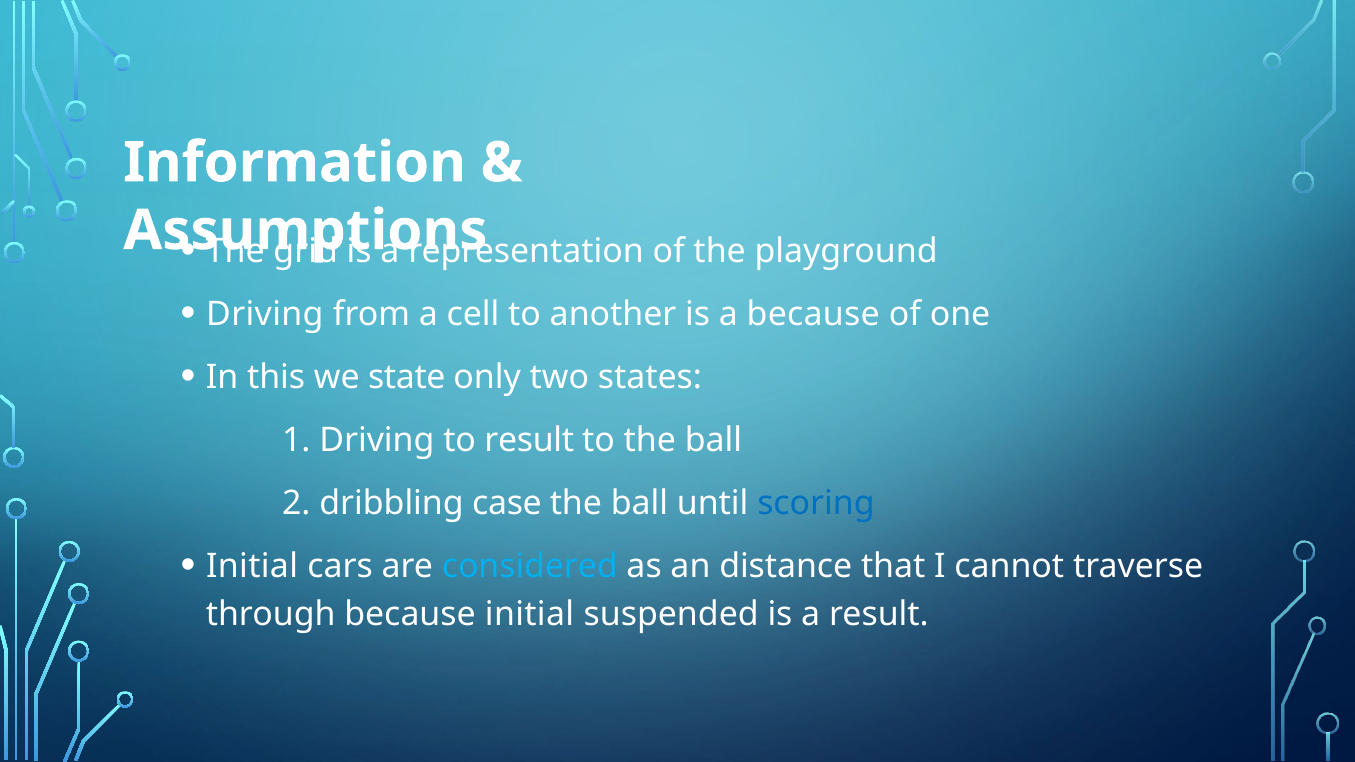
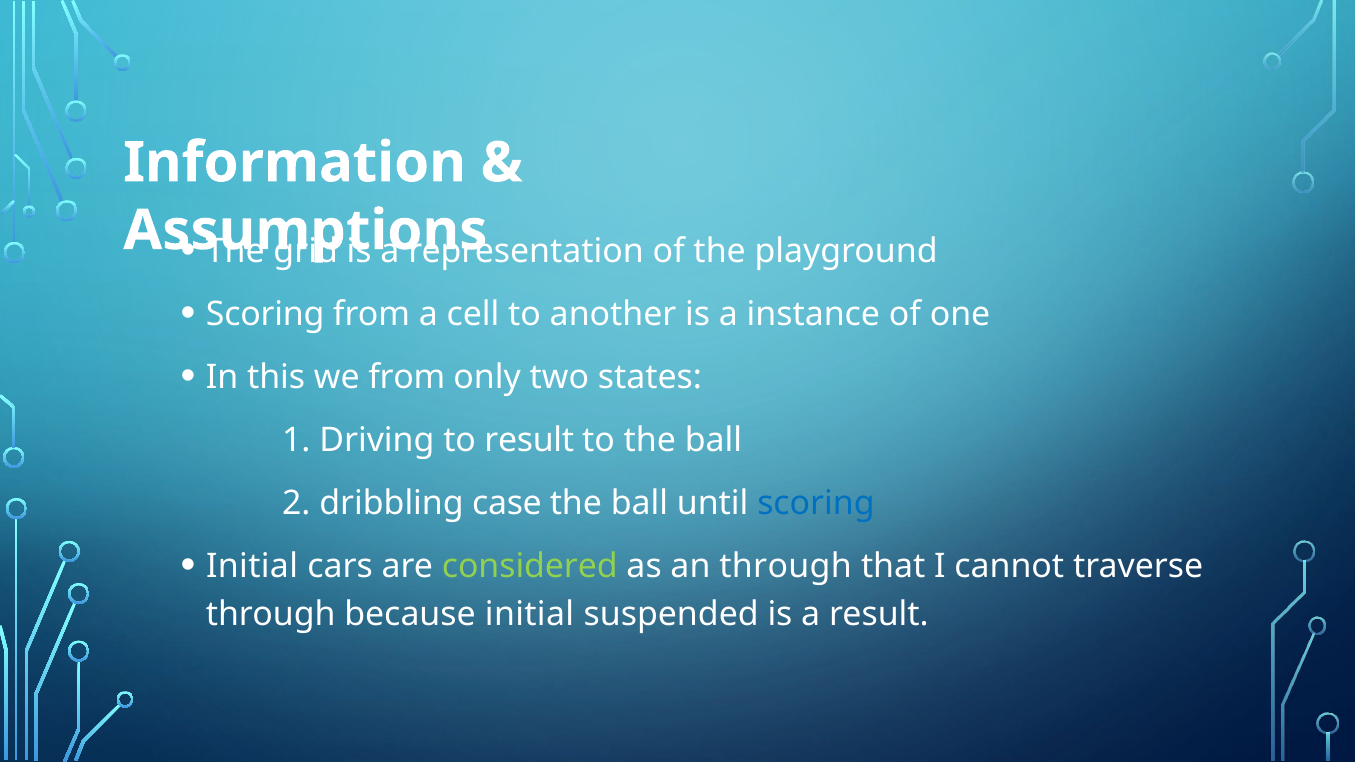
Driving: Driving -> Scoring (265, 315)
a because: because -> instance (813, 315)
we state: state -> from (407, 378)
considered colour: light blue -> light green (530, 566)
an distance: distance -> through (786, 566)
